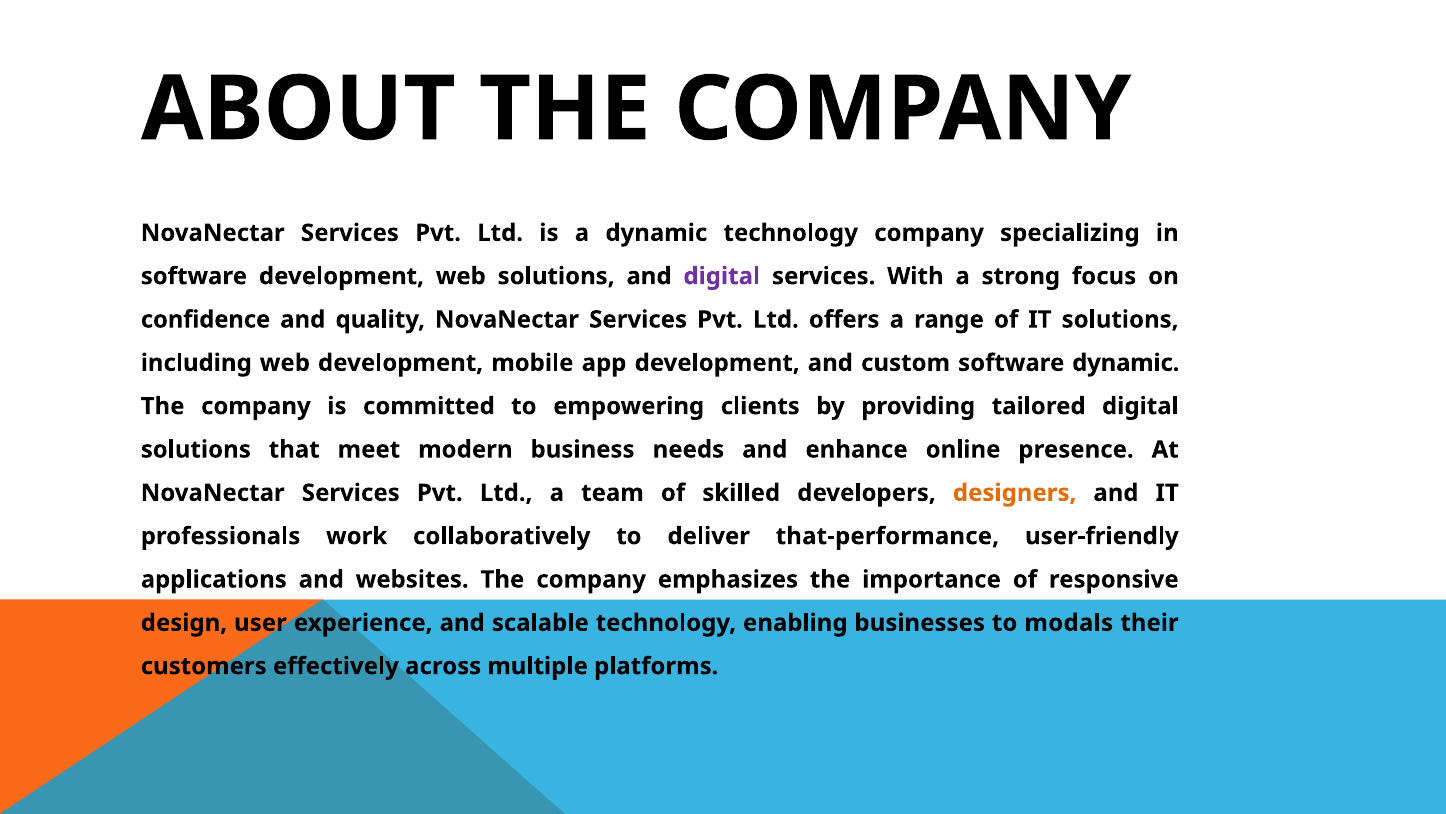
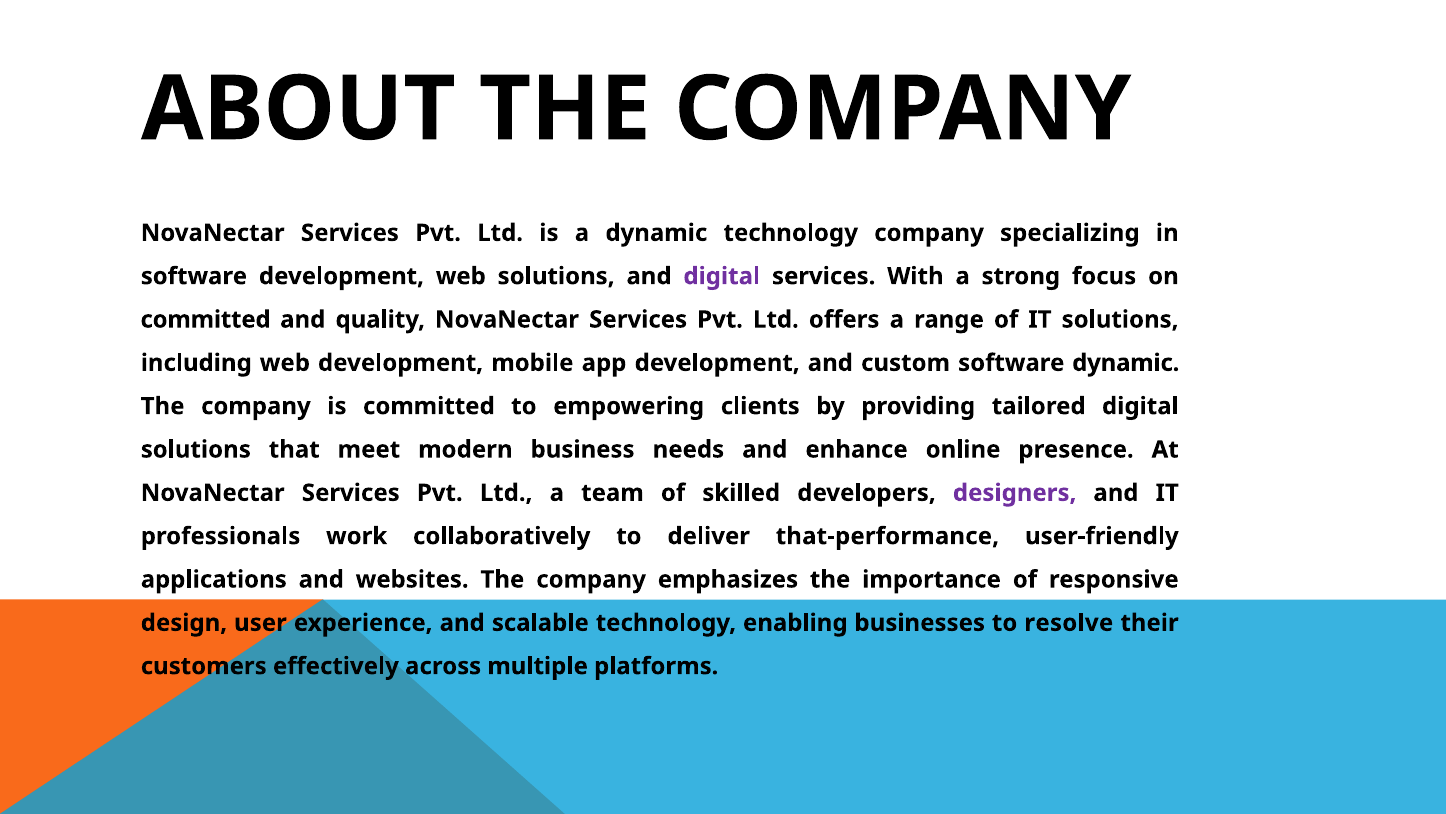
confidence: confidence -> committed (206, 319)
designers colour: orange -> purple (1015, 493)
modals: modals -> resolve (1069, 622)
